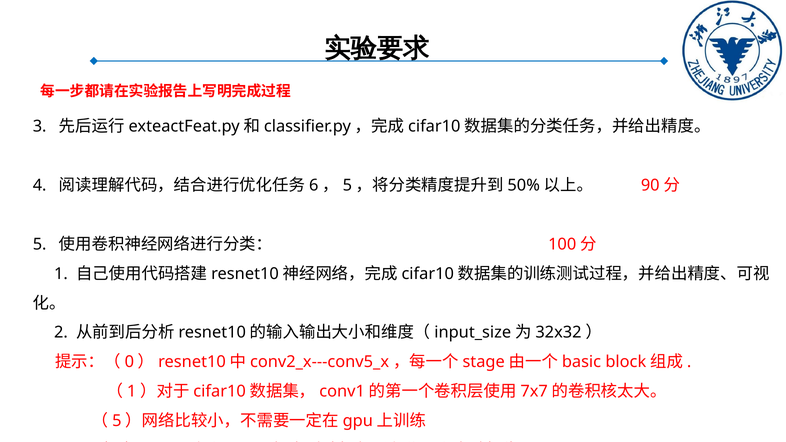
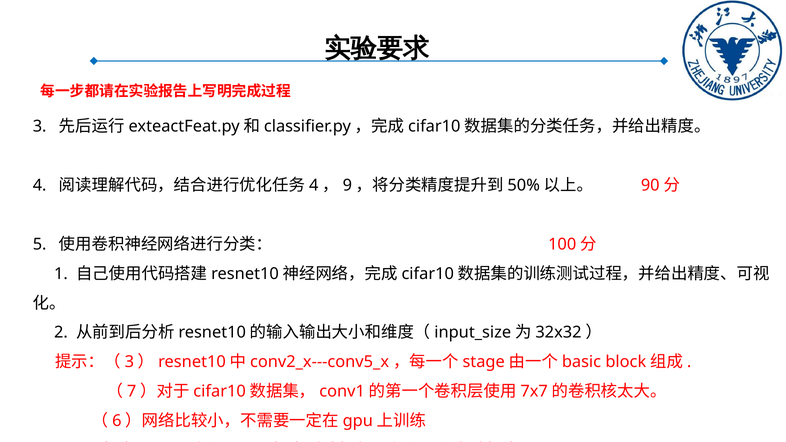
6: 6 -> 4 (314, 185)
5: 5 -> 9 (347, 185)
0: 0 -> 3 (129, 362)
1: 1 -> 7 (132, 392)
5: 5 -> 6 (117, 421)
